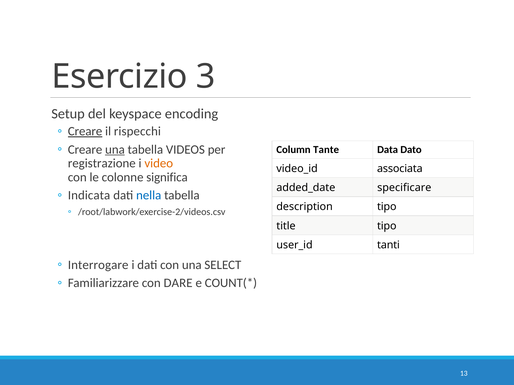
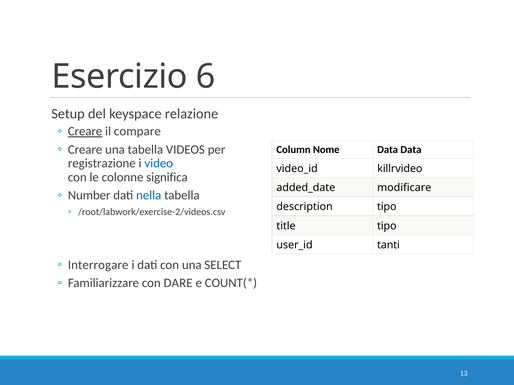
3: 3 -> 6 (206, 77)
encoding: encoding -> relazione (192, 114)
rispecchi: rispecchi -> compare (137, 132)
una underline: present -> none (115, 150)
Tante: Tante -> Nome (326, 150)
Data Dato: Dato -> Data (411, 150)
video colour: orange -> blue (159, 164)
associata: associata -> killrvideo (400, 169)
specificare: specificare -> modificare (404, 188)
Indicata: Indicata -> Number (89, 196)
